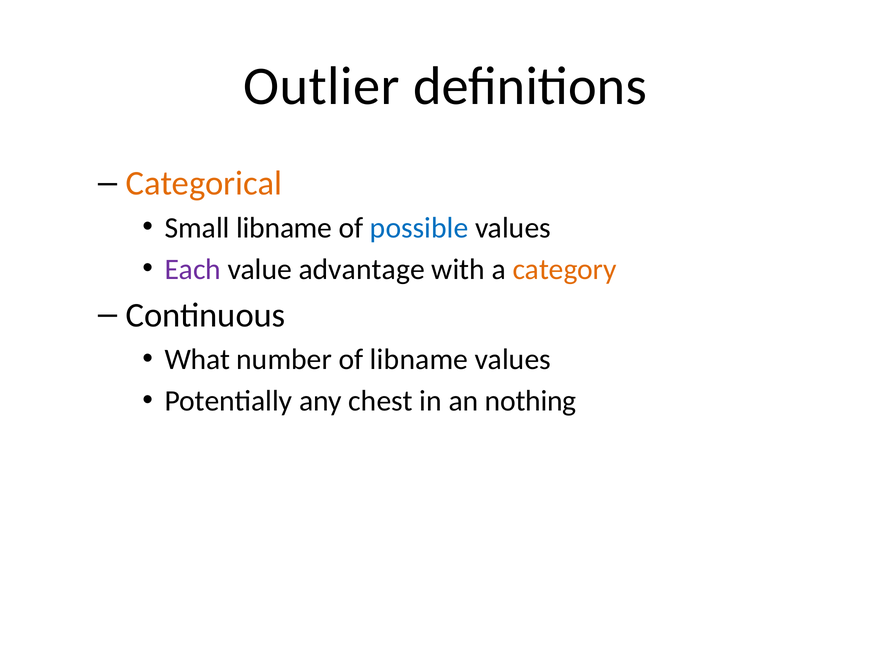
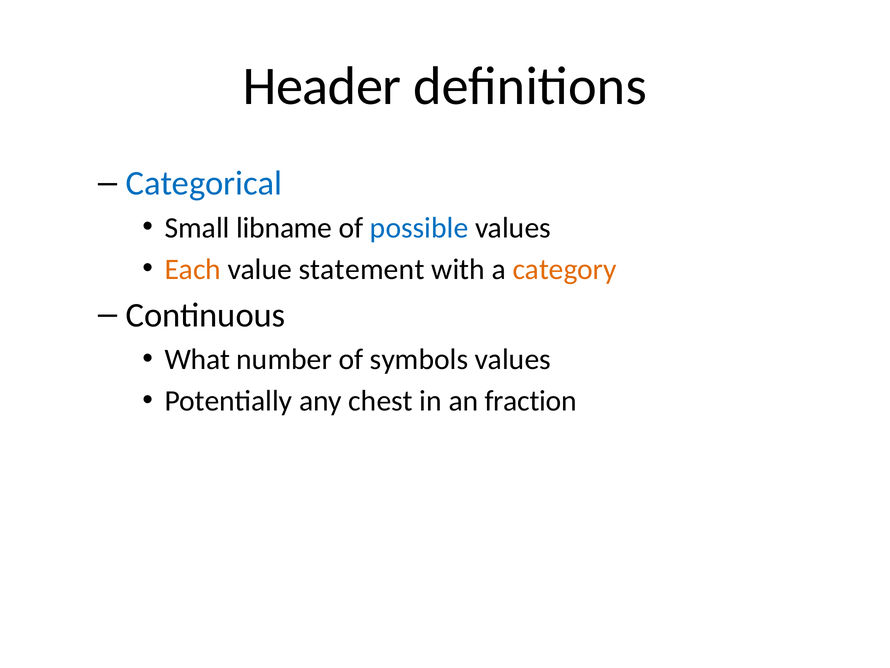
Outlier: Outlier -> Header (322, 86)
Categorical colour: orange -> blue (204, 183)
Each colour: purple -> orange (193, 269)
advantage: advantage -> statement (362, 269)
of libname: libname -> symbols (419, 359)
nothing: nothing -> fraction (531, 401)
